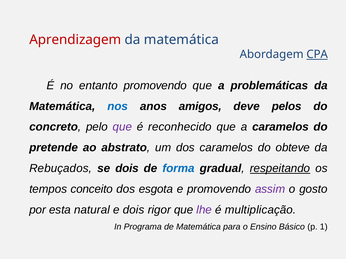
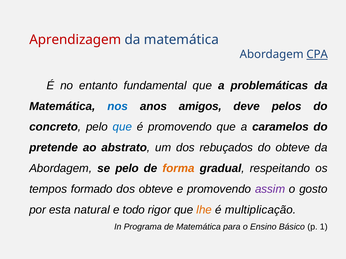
entanto promovendo: promovendo -> fundamental (155, 86)
que colour: purple -> blue (122, 127)
é reconhecido: reconhecido -> promovendo (180, 127)
dos caramelos: caramelos -> rebuçados (226, 148)
Rebuçados: Rebuçados -> Abordagem (61, 169)
se dois: dois -> pelo (127, 169)
forma colour: blue -> orange (178, 169)
respeitando underline: present -> none (280, 169)
conceito: conceito -> formado (92, 189)
dos esgota: esgota -> obteve (156, 189)
e dois: dois -> todo (134, 210)
lhe colour: purple -> orange (204, 210)
